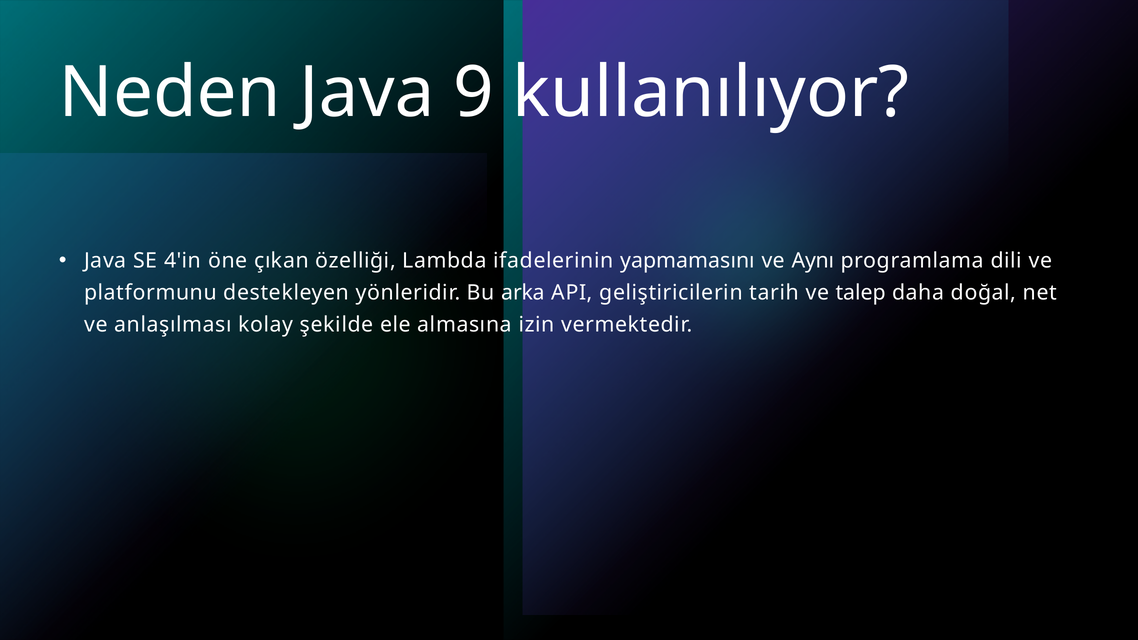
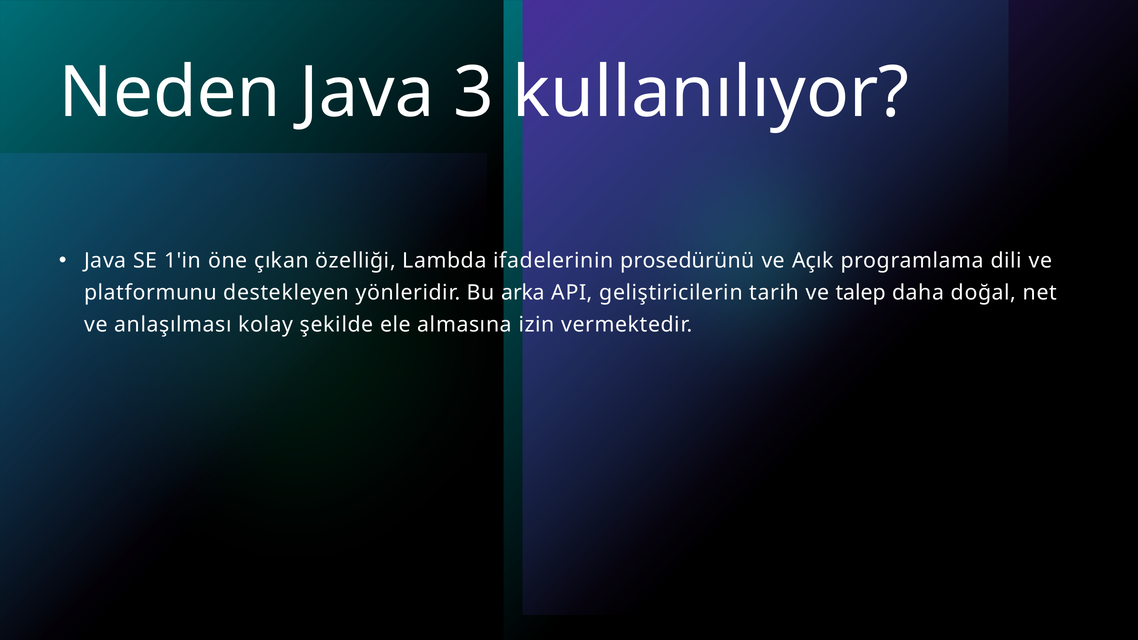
9: 9 -> 3 (474, 93)
4'in: 4'in -> 1'in (183, 261)
yapmamasını: yapmamasını -> prosedürünü (687, 261)
Aynı: Aynı -> Açık (813, 261)
